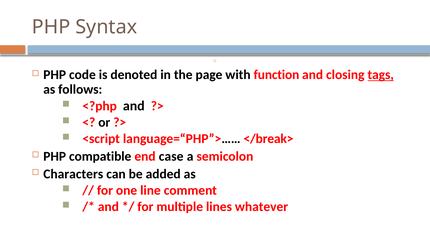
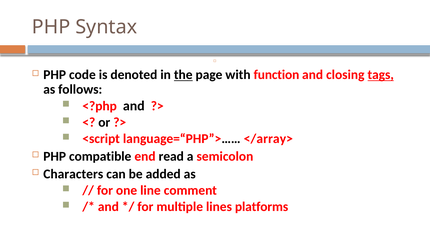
the underline: none -> present (183, 75)
</break>: </break> -> </array> (268, 139)
case: case -> read (171, 156)
whatever: whatever -> platforms (262, 207)
